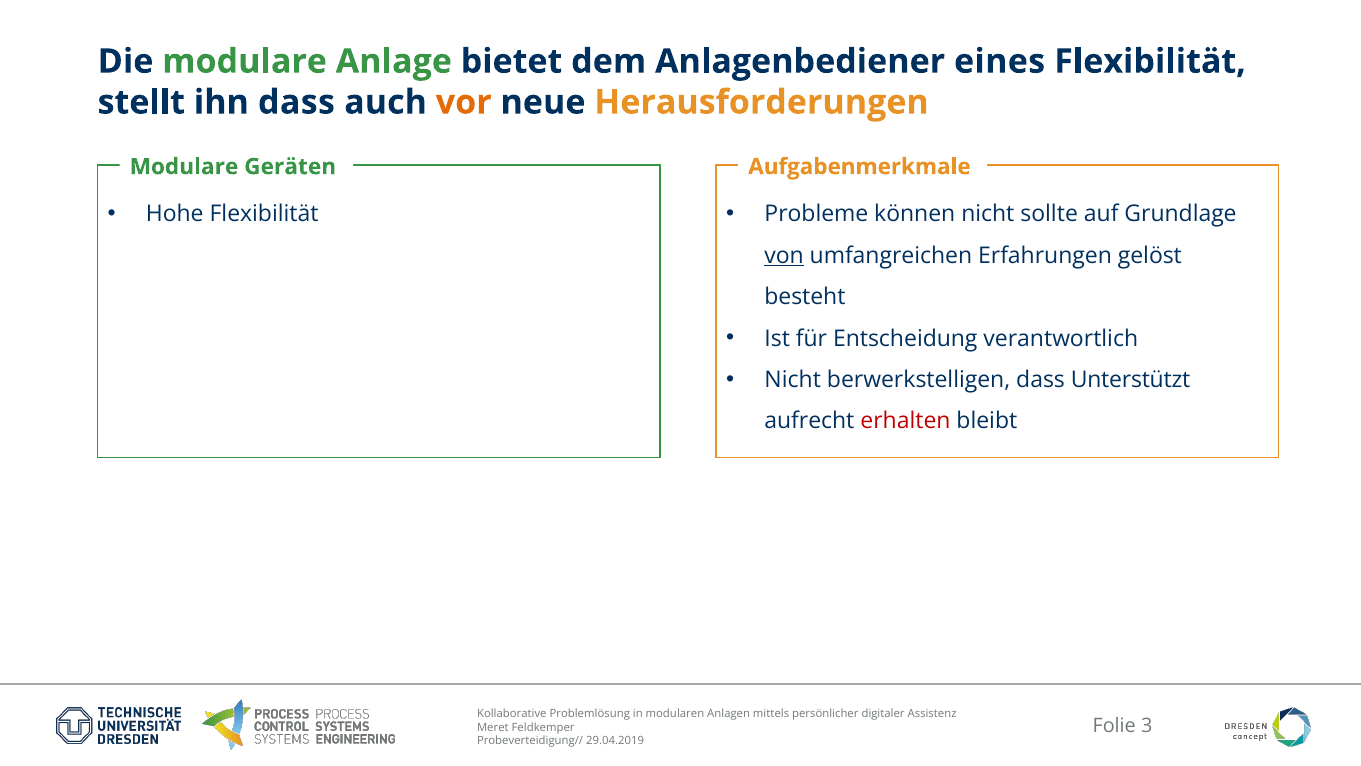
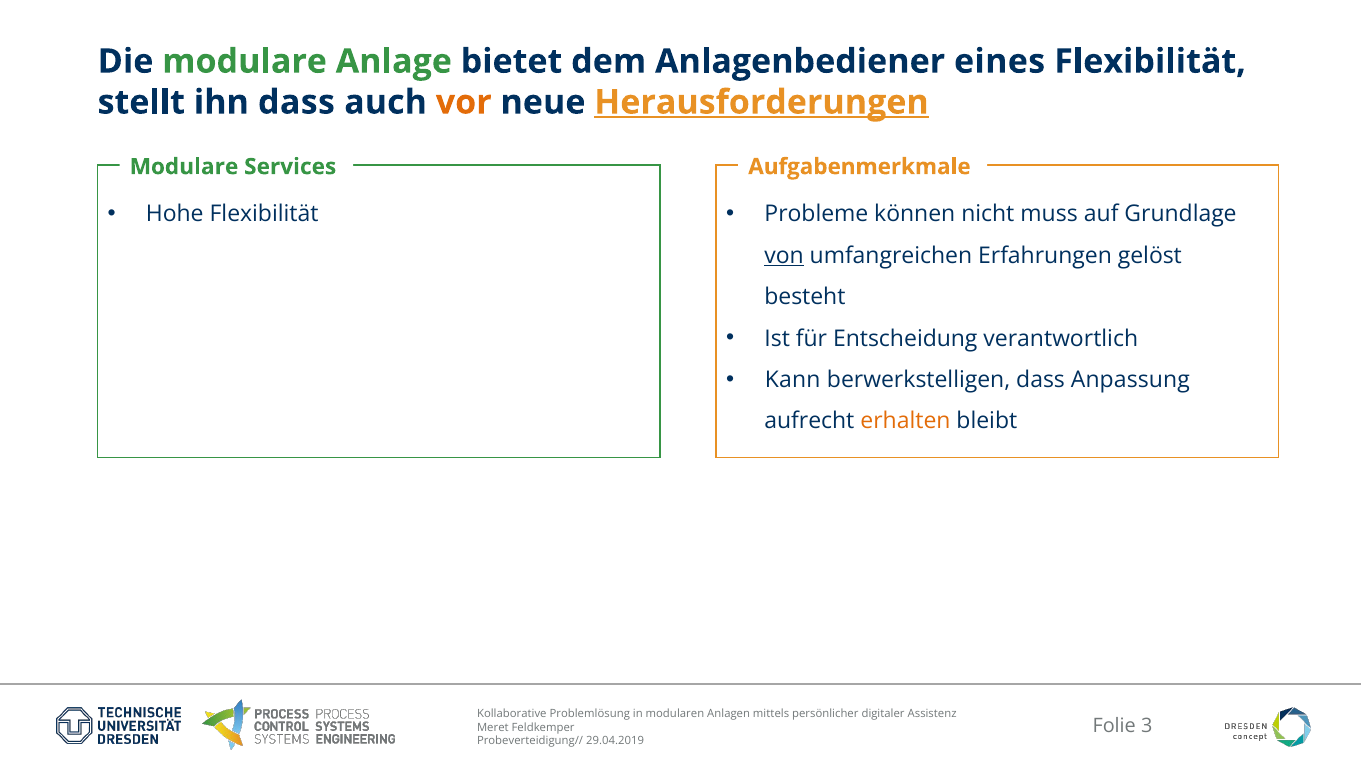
Herausforderungen underline: none -> present (762, 102)
Geräten: Geräten -> Services (290, 167)
sollte: sollte -> muss (1049, 214)
Nicht: Nicht -> Kann (793, 380)
Unterstützt: Unterstützt -> Anpassung (1130, 380)
erhalten colour: red -> orange (905, 421)
